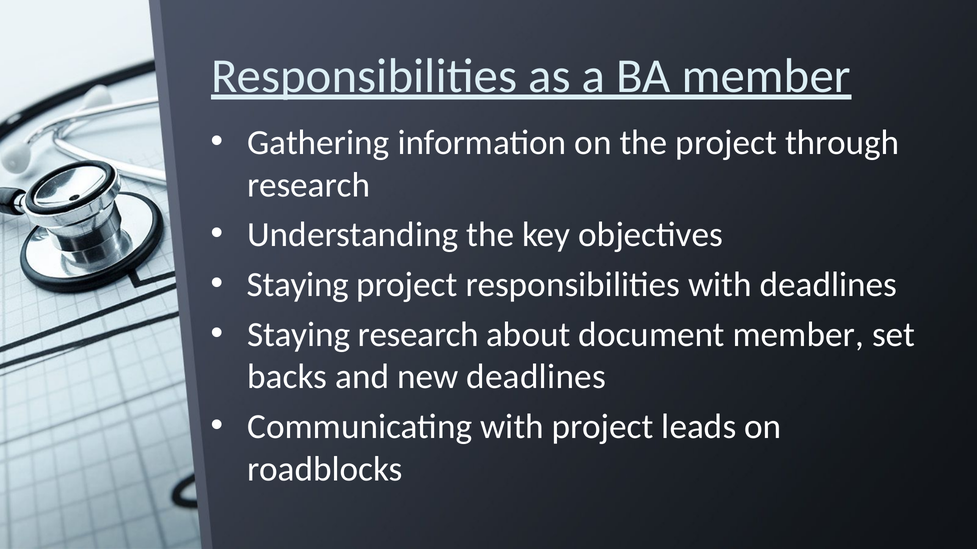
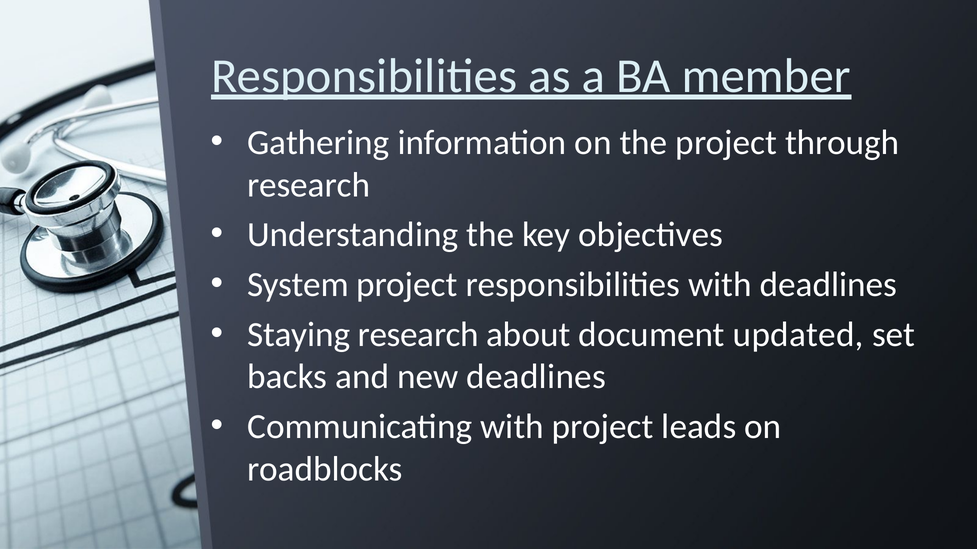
Staying: Staying -> System (298, 285)
document member: member -> updated (798, 335)
